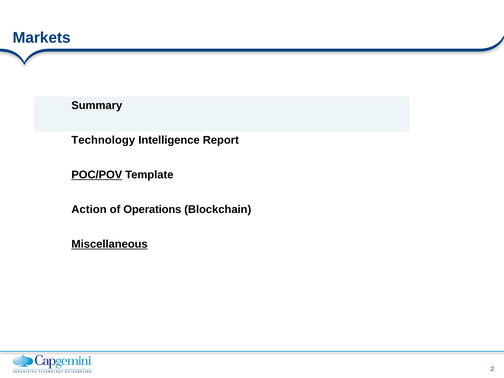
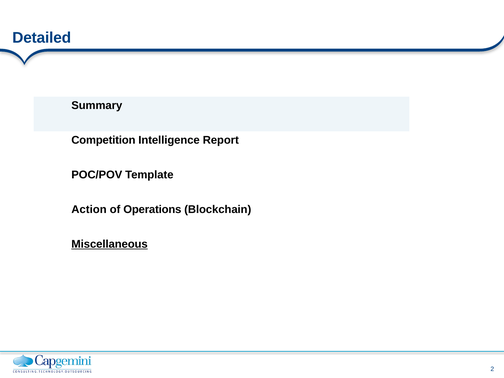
Markets: Markets -> Detailed (42, 38)
Technology: Technology -> Competition (103, 140)
POC/POV underline: present -> none (97, 175)
